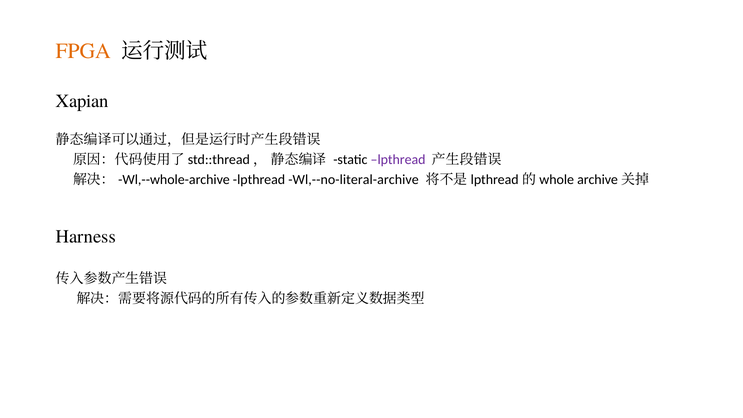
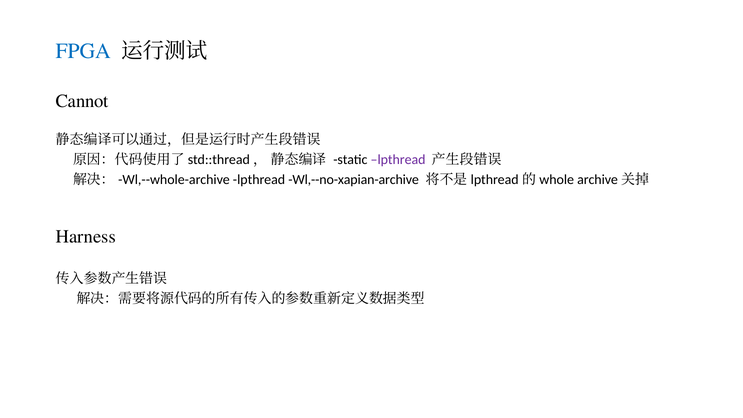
FPGA colour: orange -> blue (83, 51)
Xapian: Xapian -> Cannot (82, 101)
Wl,--no-literal-archive: Wl,--no-literal-archive -> Wl,--no-xapian-archive (354, 179)
